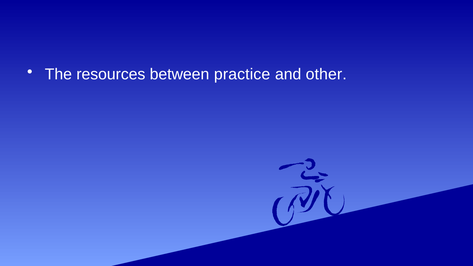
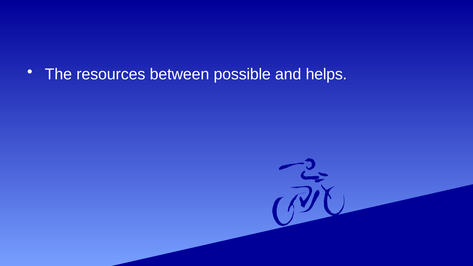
practice: practice -> possible (242, 74)
other: other -> helps (326, 74)
